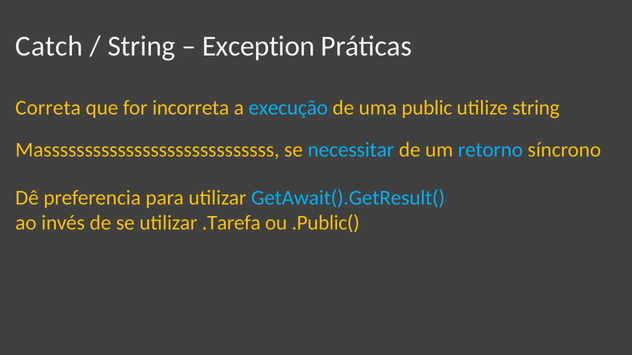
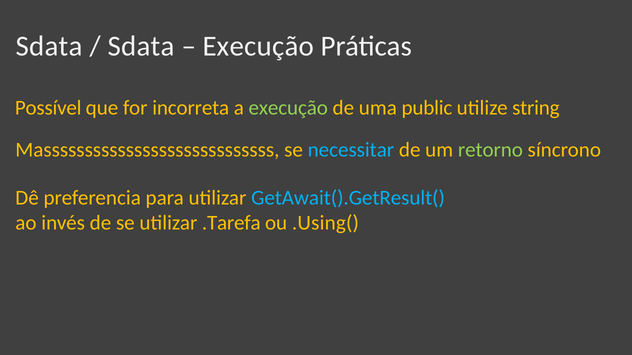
Catch: Catch -> Sdata (49, 46)
String: String -> Sdata (141, 46)
Exception: Exception -> Execução (258, 46)
Correta: Correta -> Possível (48, 108)
execução colour: light blue -> light green (288, 108)
retorno colour: light blue -> light green (490, 150)
.Public(: .Public( -> .Using( (325, 223)
